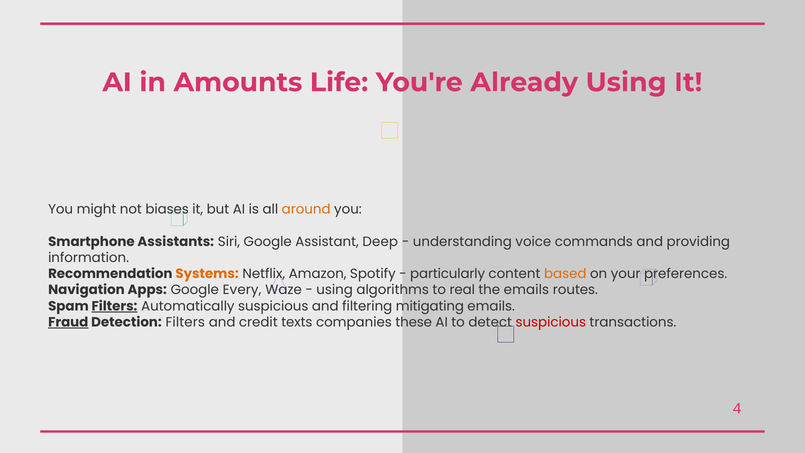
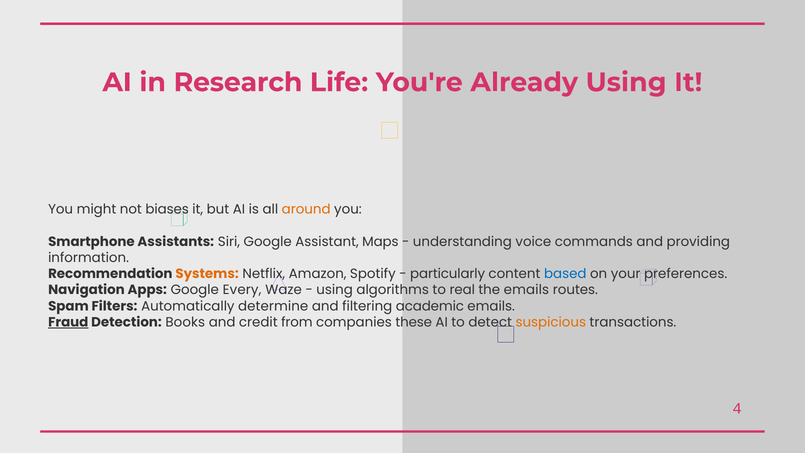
Amounts: Amounts -> Research (238, 82)
Deep: Deep -> Maps (380, 242)
based colour: orange -> blue (565, 274)
Filters underline: present -> none (114, 306)
Automatically suspicious: suspicious -> determine (273, 306)
mitigating: mitigating -> academic (430, 306)
Detection Filters: Filters -> Books (185, 322)
texts: texts -> from (297, 322)
suspicious colour: red -> orange (551, 322)
